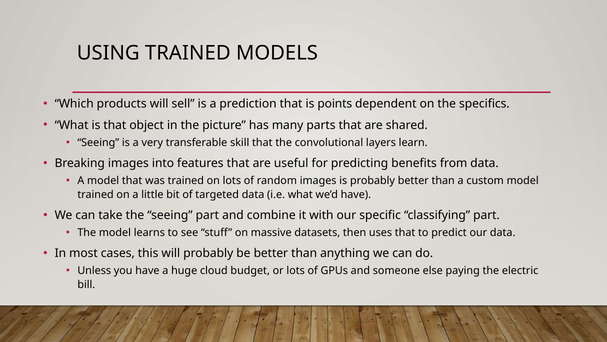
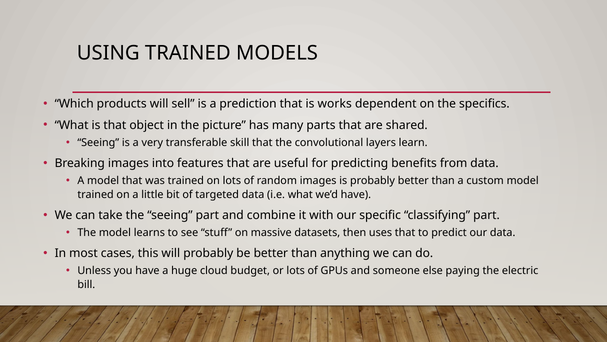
points: points -> works (335, 104)
